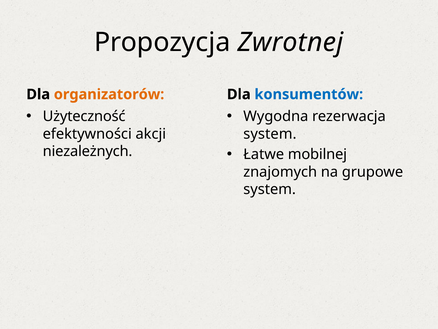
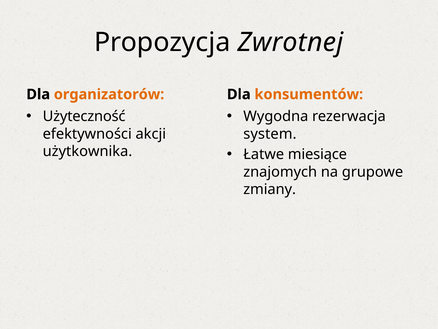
konsumentów colour: blue -> orange (309, 94)
mobilnej: mobilnej -> miesiące (317, 154)
niezależnych: niezależnych -> użytkownika (87, 151)
system: system -> zmiany (270, 189)
